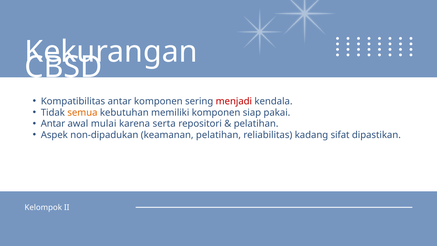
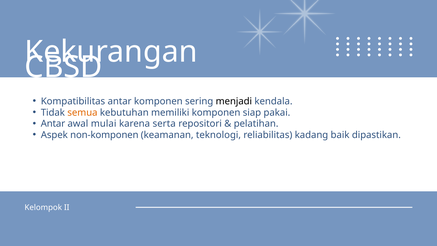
menjadi colour: red -> black (234, 101)
non-dipadukan: non-dipadukan -> non-komponen (104, 135)
keamanan pelatihan: pelatihan -> teknologi (218, 135)
sifat: sifat -> baik (340, 135)
